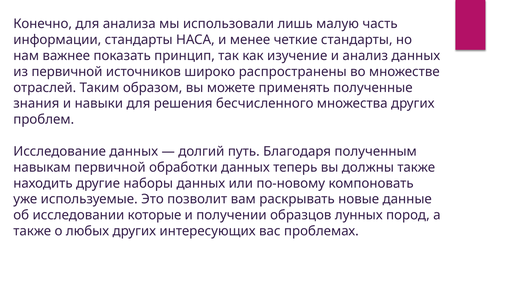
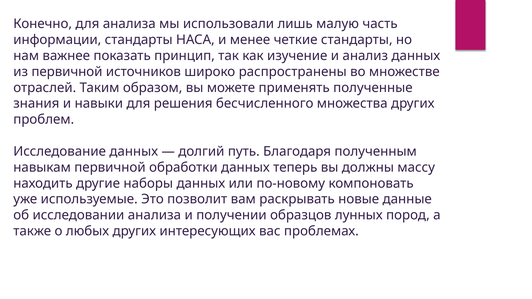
должны также: также -> массу (416, 168)
исследовании которые: которые -> анализа (154, 215)
